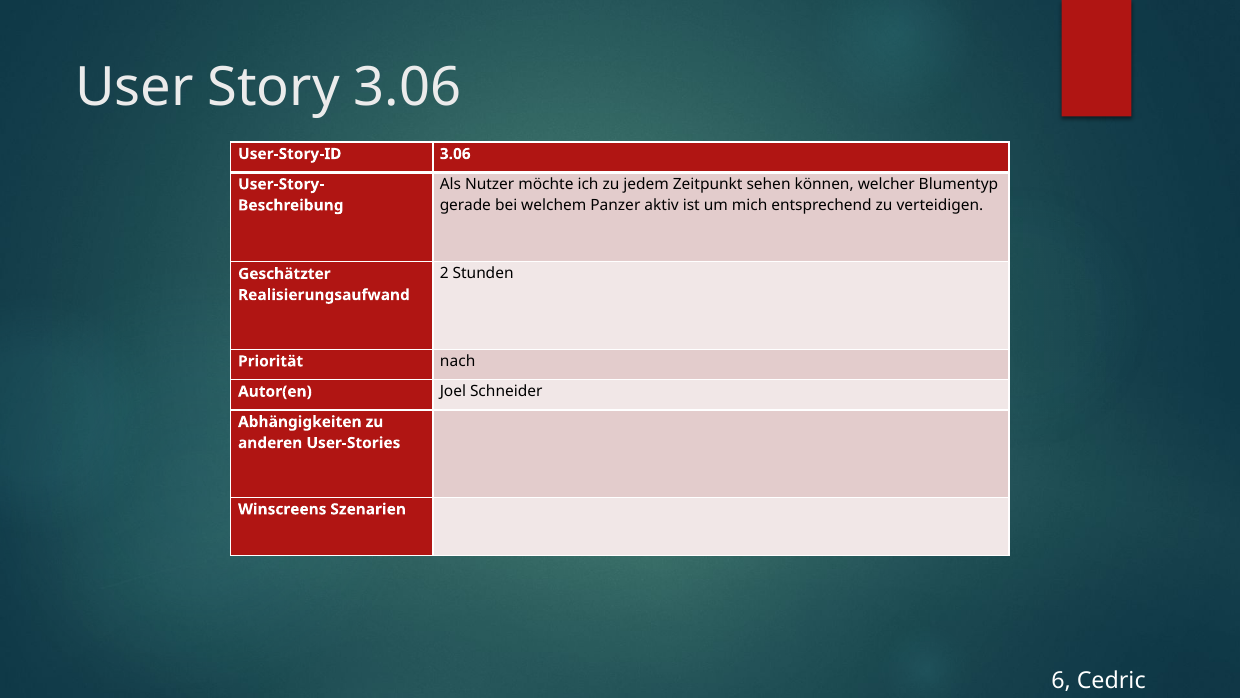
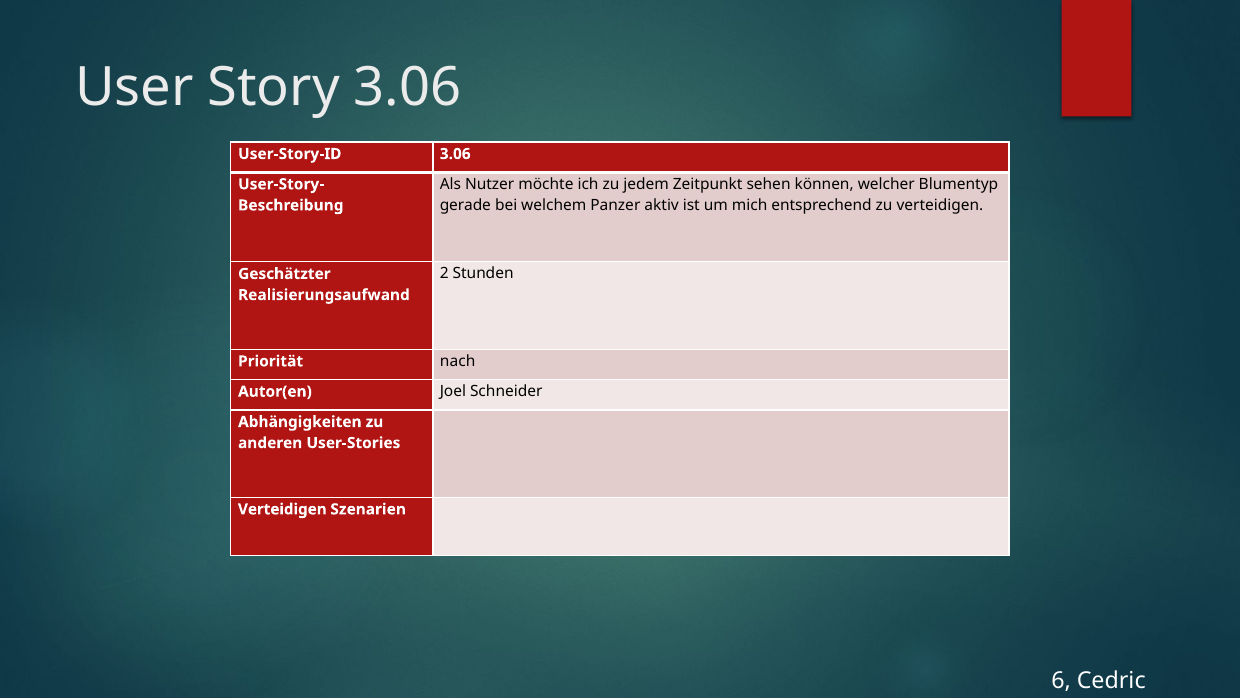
Winscreens: Winscreens -> Verteidigen (282, 509)
